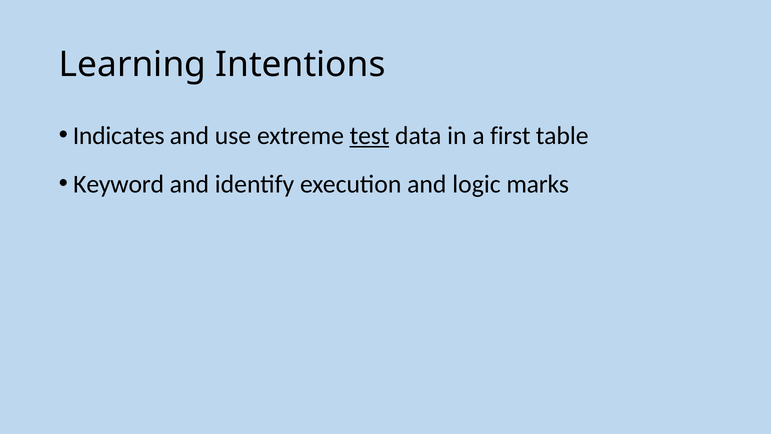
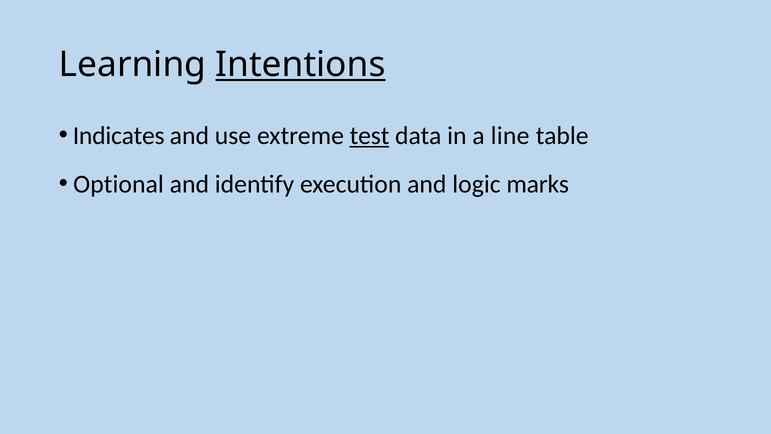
Intentions underline: none -> present (300, 65)
first: first -> line (510, 136)
Keyword: Keyword -> Optional (119, 184)
